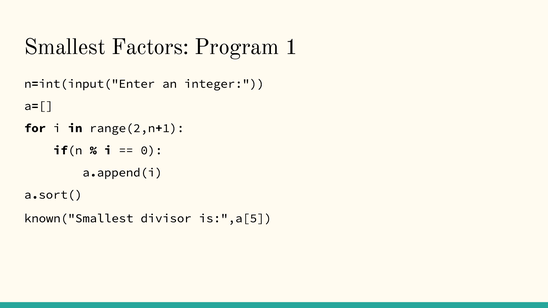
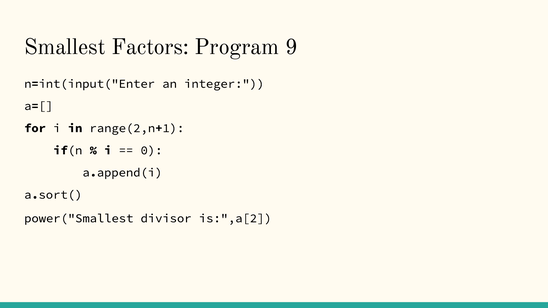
1: 1 -> 9 (292, 47)
known("Smallest: known("Smallest -> power("Smallest (79, 218)
is:",a[5: is:",a[5 -> is:",a[2 (235, 218)
